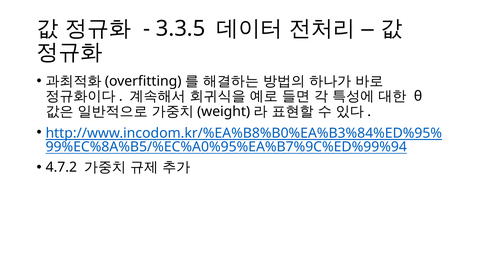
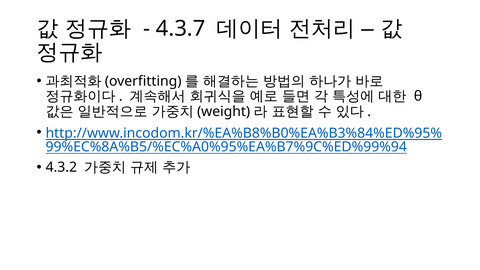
3.3.5: 3.3.5 -> 4.3.7 (181, 28)
4.7.2: 4.7.2 -> 4.3.2 (61, 167)
